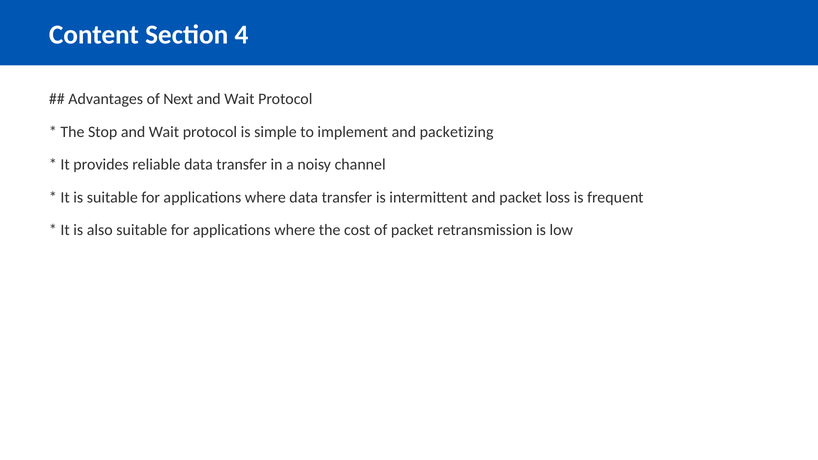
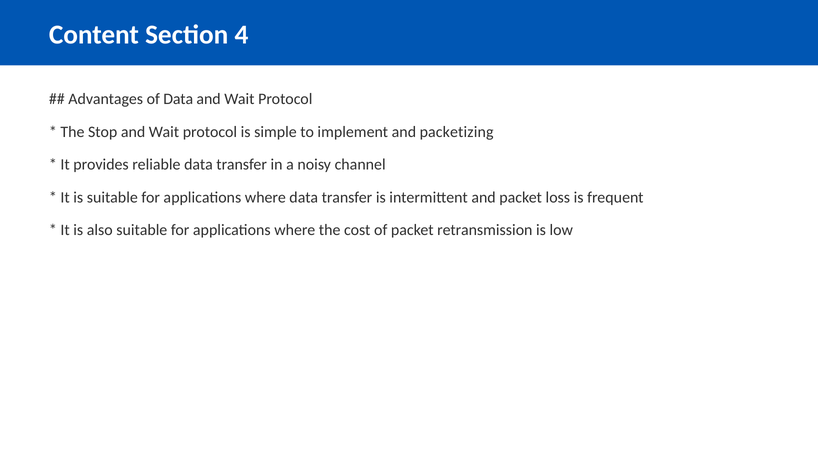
of Next: Next -> Data (178, 99)
